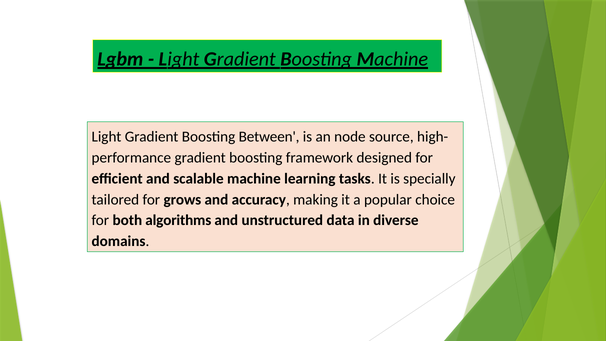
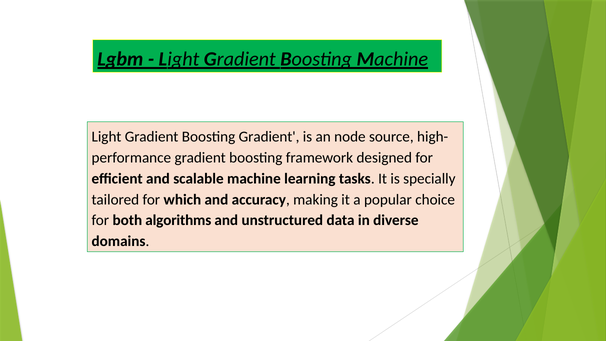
Boosting Between: Between -> Gradient (269, 137)
grows: grows -> which (182, 200)
